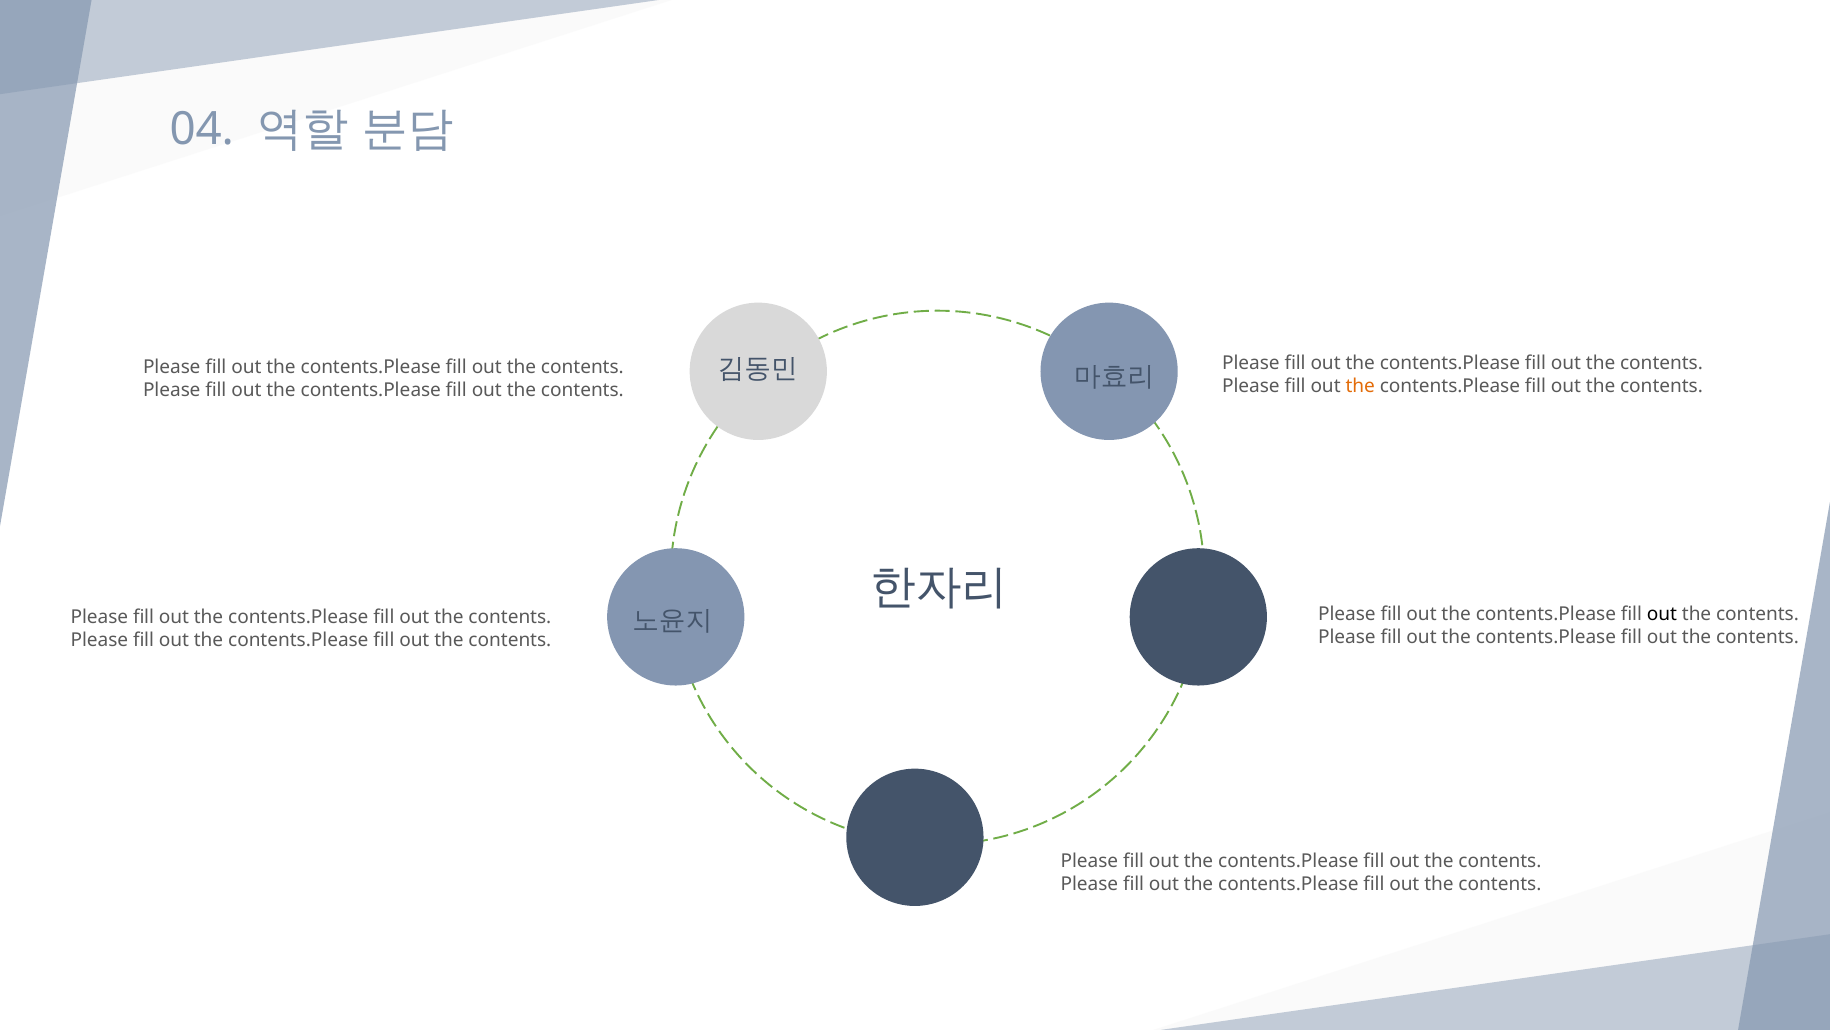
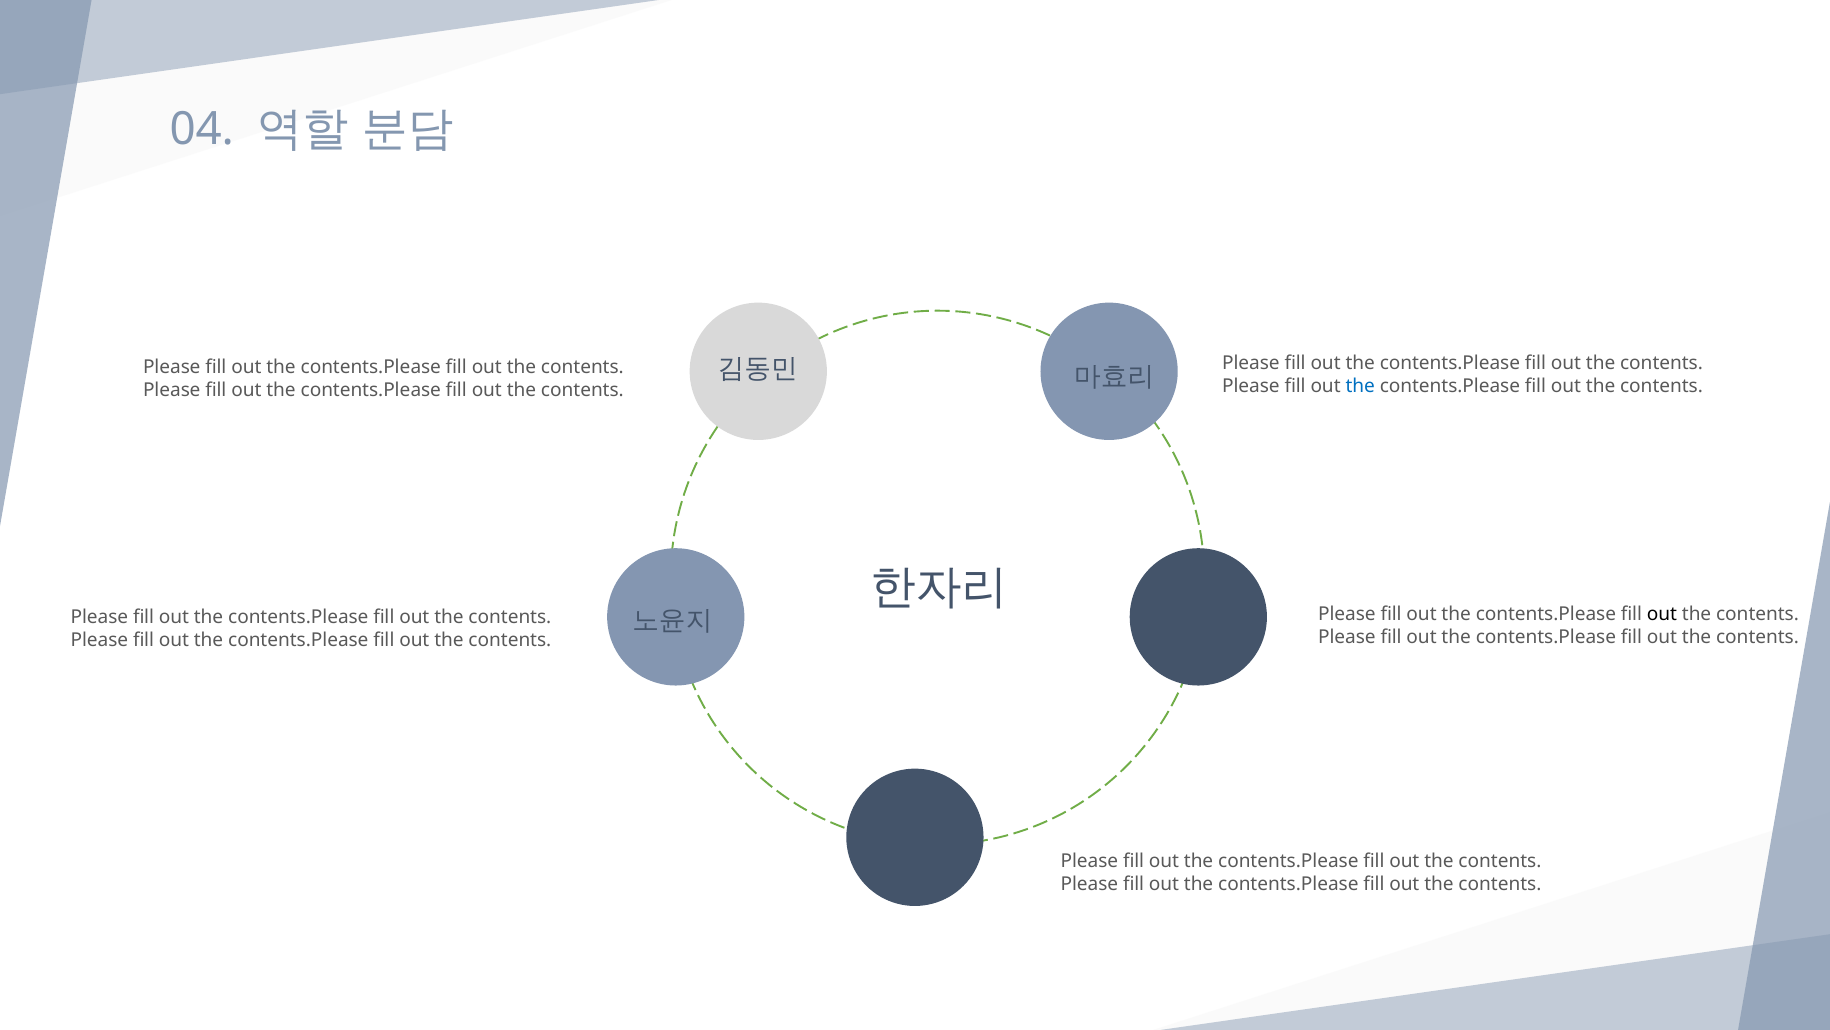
the colour: orange -> blue (1360, 386)
